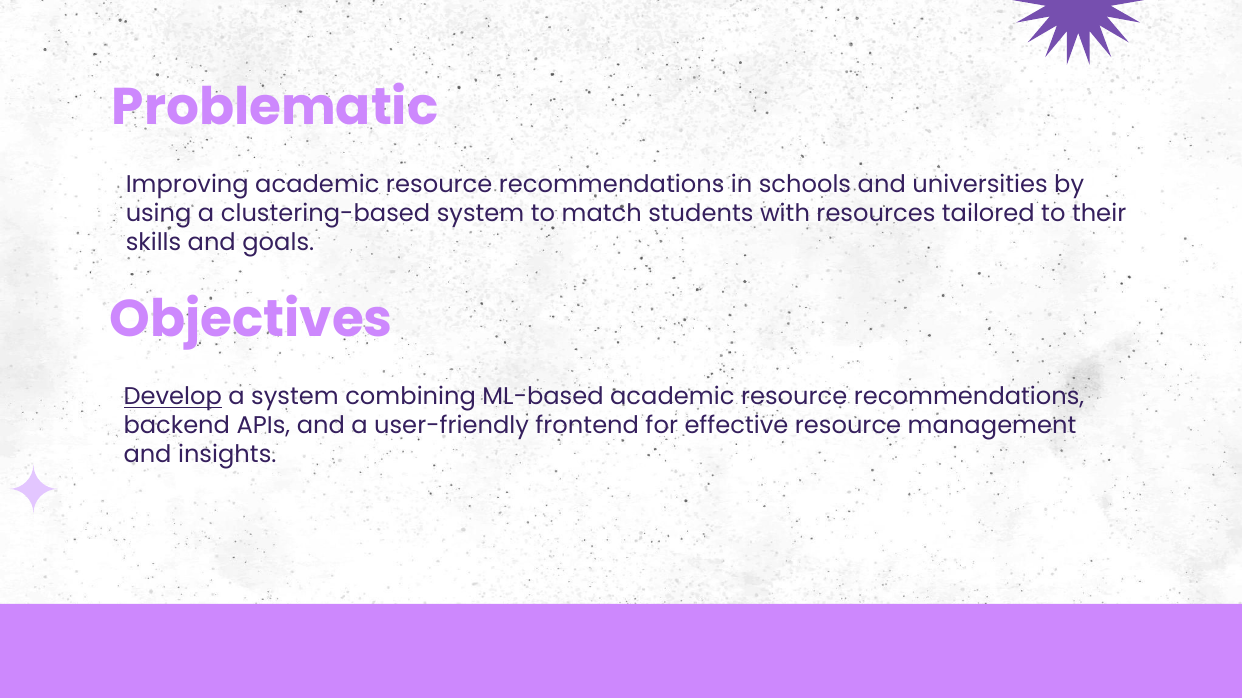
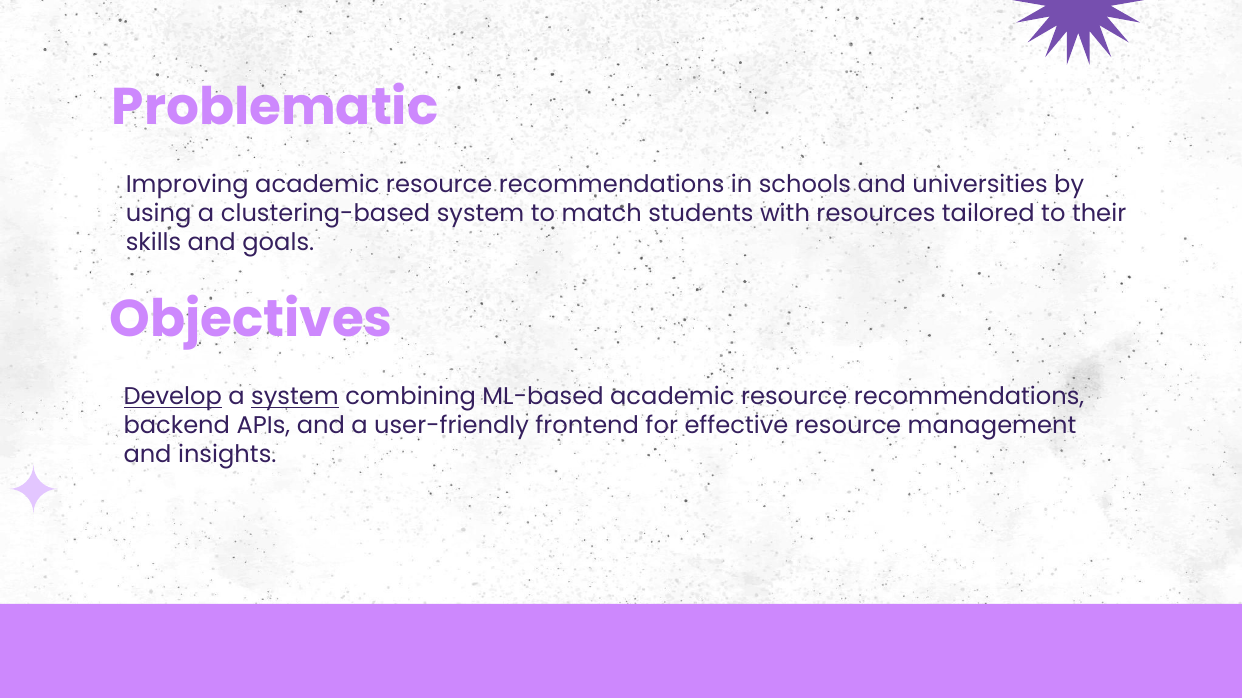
system underline: none -> present (295, 397)
